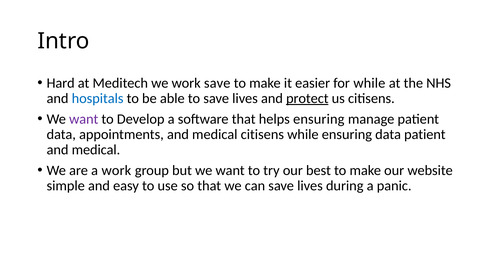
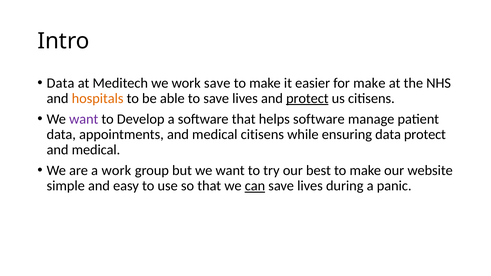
Hard: Hard -> Data (61, 83)
for while: while -> make (369, 83)
hospitals colour: blue -> orange (98, 98)
helps ensuring: ensuring -> software (319, 119)
data patient: patient -> protect (425, 135)
can underline: none -> present (255, 186)
